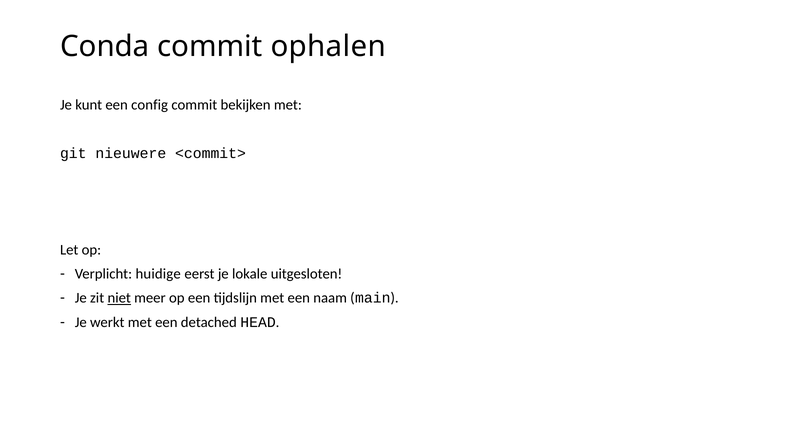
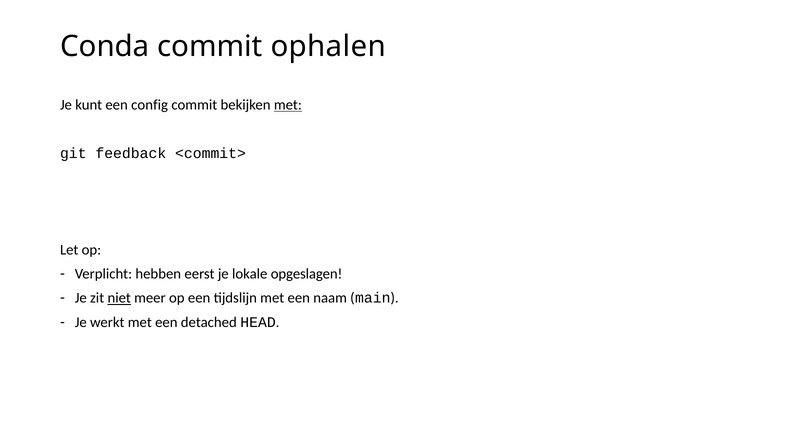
met underline: none -> present (288, 105)
nieuwere: nieuwere -> feedback (131, 153)
huidige: huidige -> hebben (158, 274)
uitgesloten: uitgesloten -> opgeslagen (307, 274)
